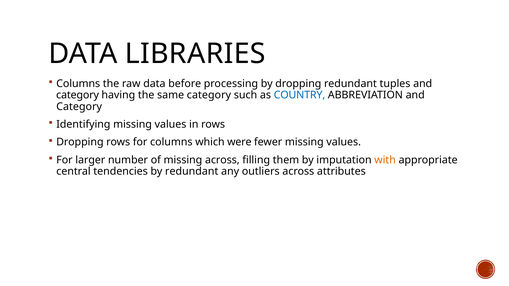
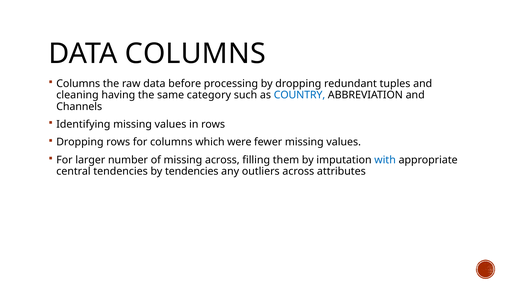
DATA LIBRARIES: LIBRARIES -> COLUMNS (195, 54)
category: category -> cleaning (77, 95)
Category: Category -> Channels (79, 107)
with colour: orange -> blue (385, 160)
by redundant: redundant -> tendencies (192, 172)
